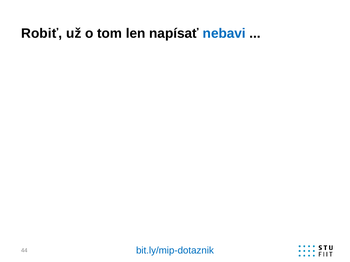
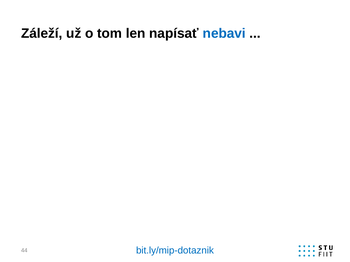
Robiť: Robiť -> Záleží (42, 33)
